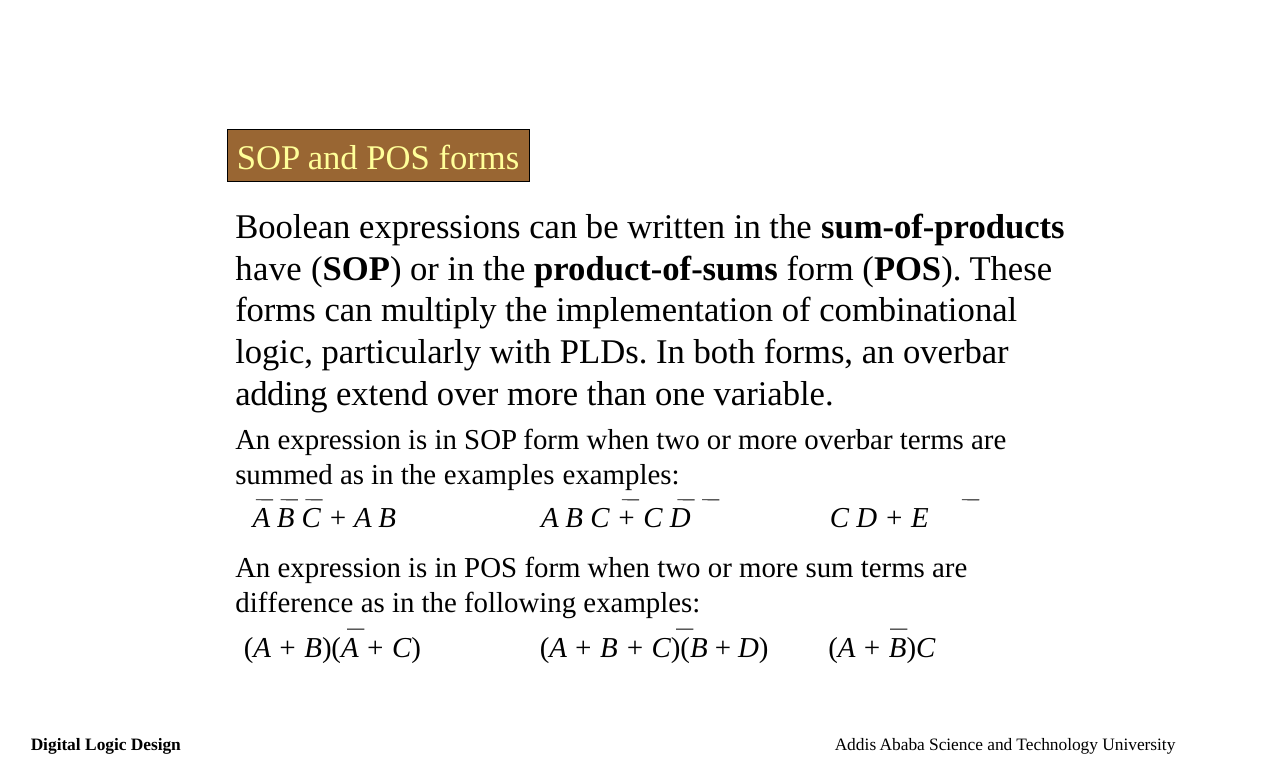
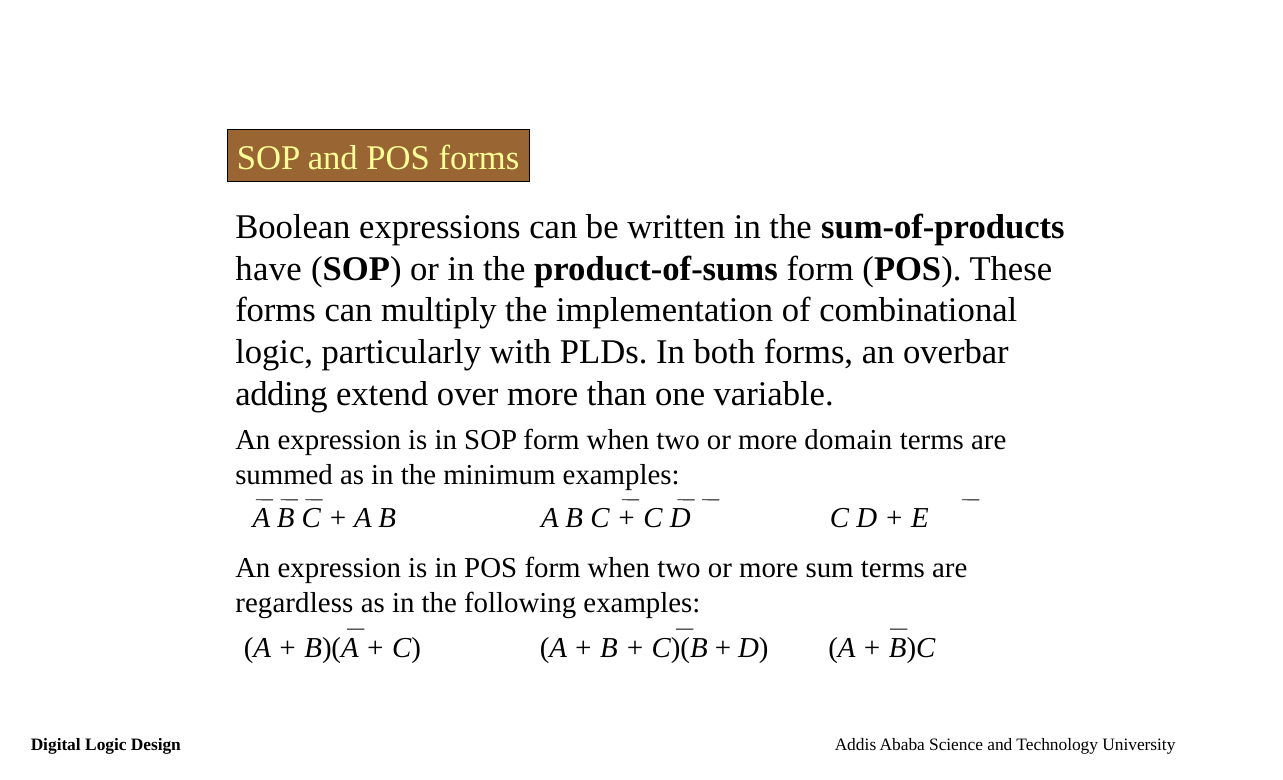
more overbar: overbar -> domain (848, 440)
the examples: examples -> minimum (499, 474)
difference: difference -> regardless (294, 602)
